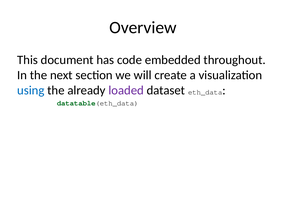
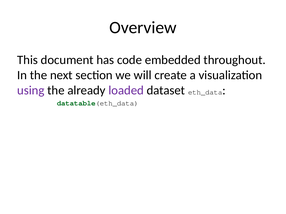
using colour: blue -> purple (31, 91)
